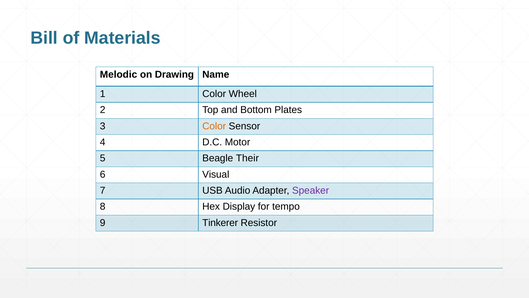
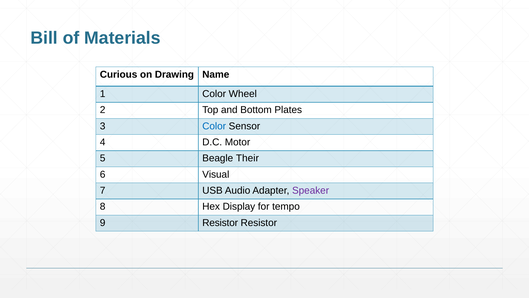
Melodic: Melodic -> Curious (119, 74)
Color colour: orange -> blue (214, 126)
9 Tinkerer: Tinkerer -> Resistor (220, 222)
